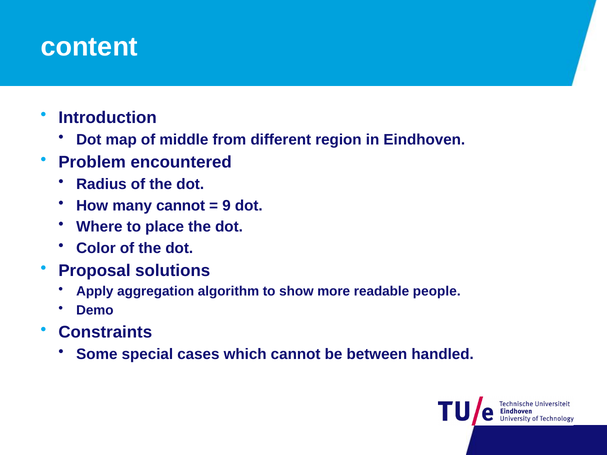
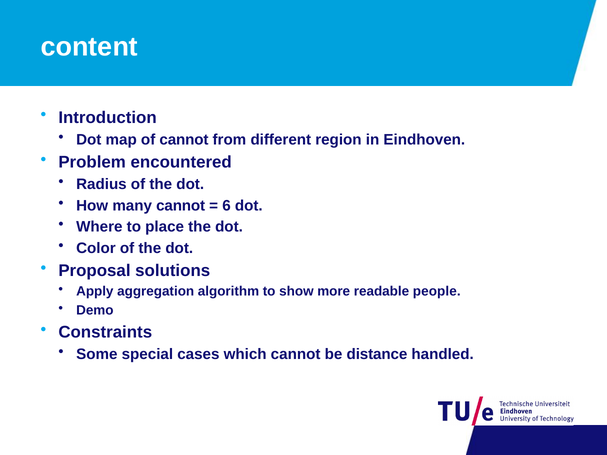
of middle: middle -> cannot (184, 140)
9: 9 -> 6 (227, 206)
between: between -> distance (377, 354)
